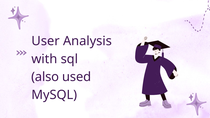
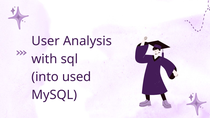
also: also -> into (45, 77)
